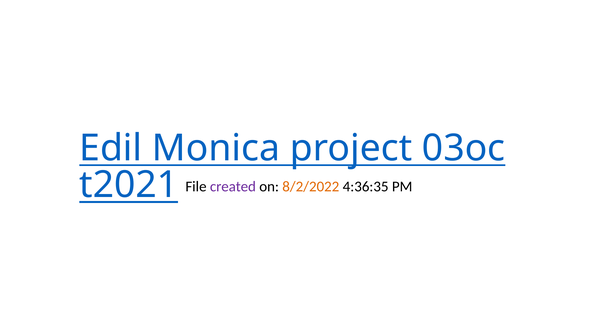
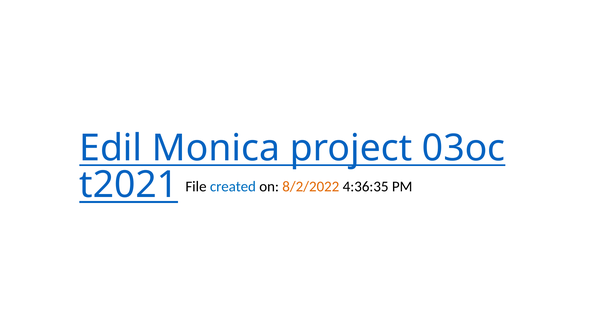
created colour: purple -> blue (233, 187)
